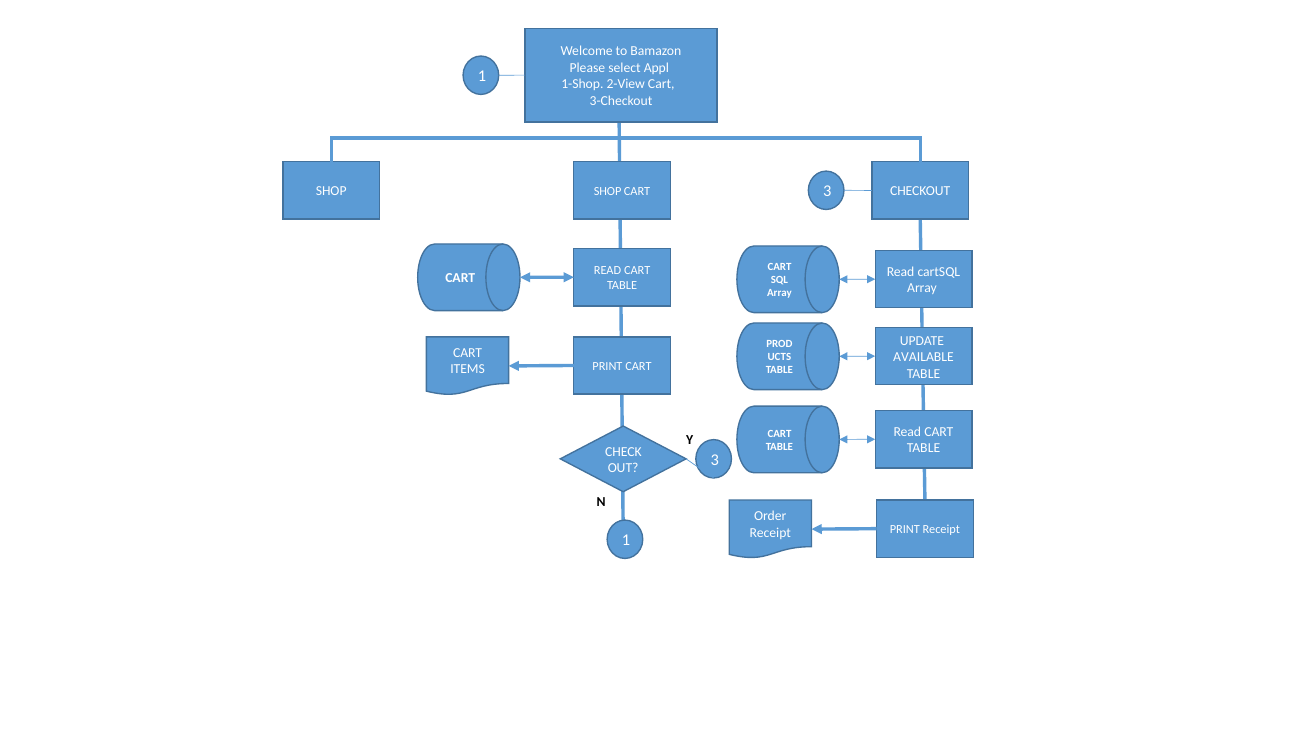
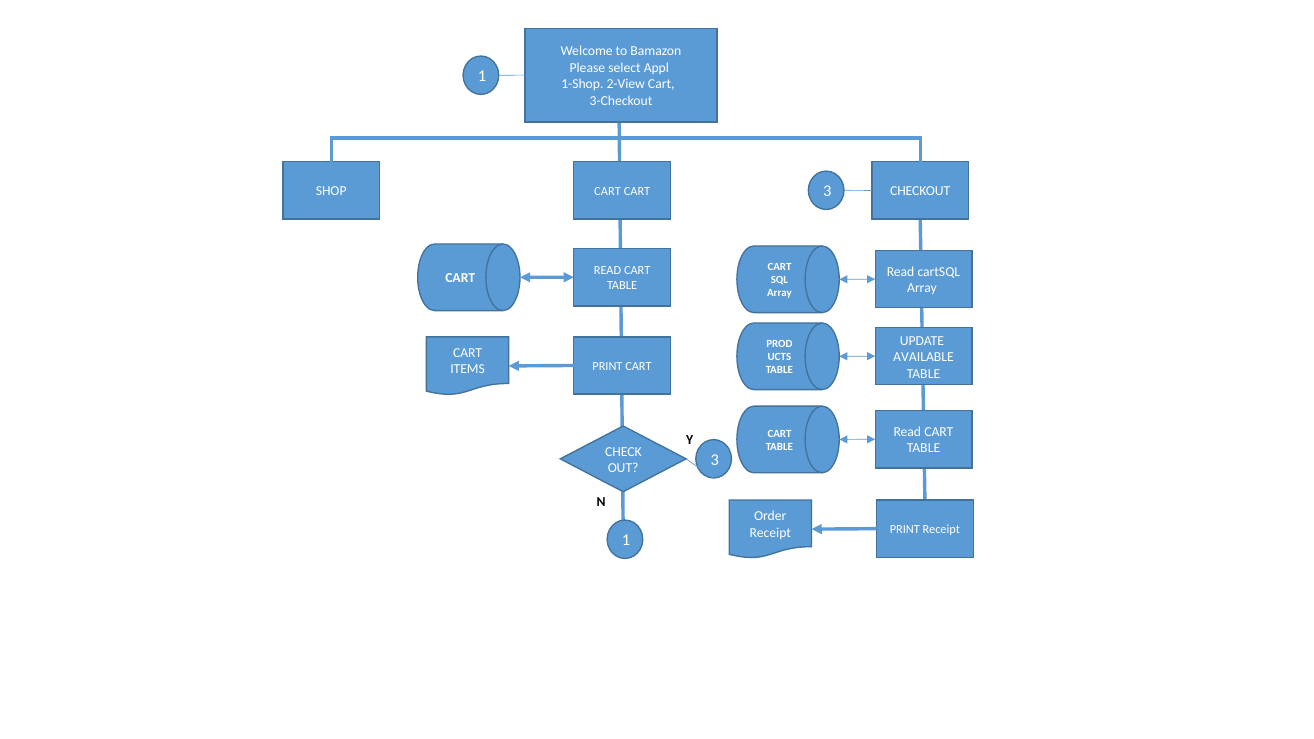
SHOP: SHOP -> CART (608, 191)
